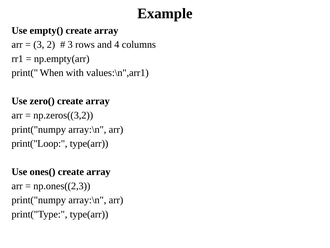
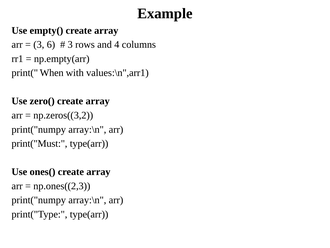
2: 2 -> 6 (51, 45)
print("Loop: print("Loop -> print("Must (39, 143)
